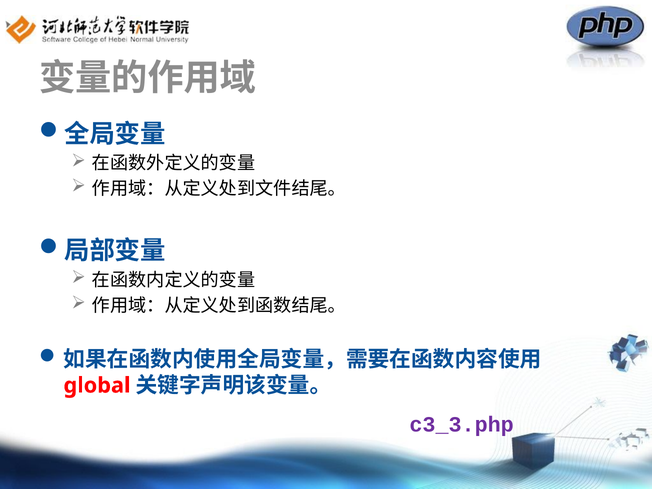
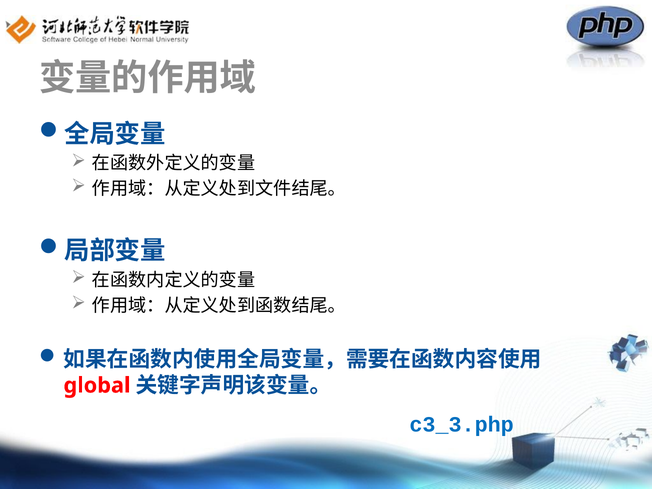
c3_3.php colour: purple -> blue (462, 424)
